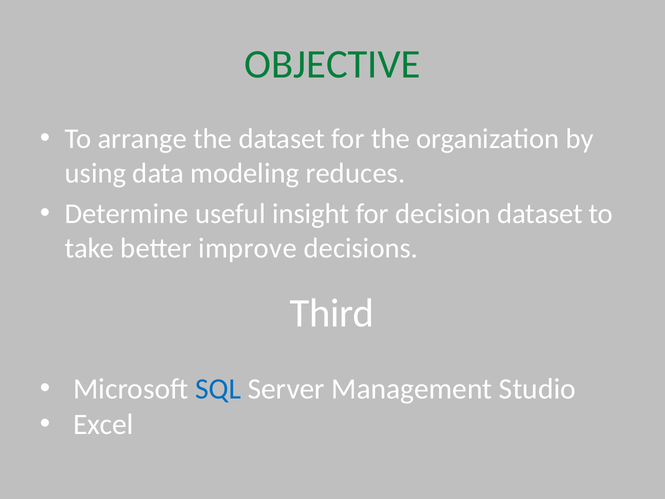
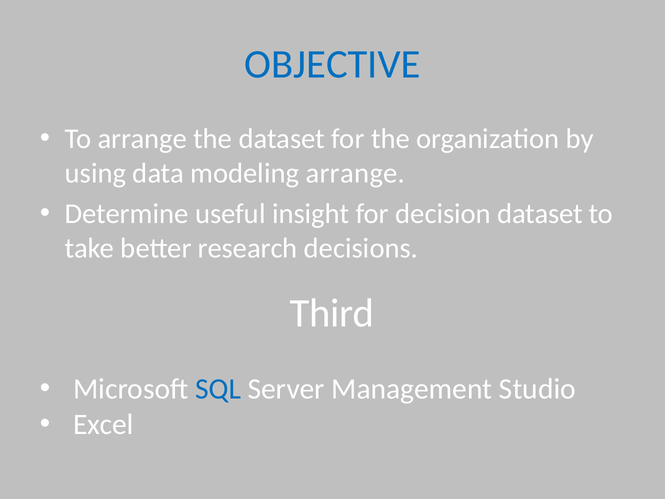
OBJECTIVE colour: green -> blue (332, 64)
modeling reduces: reduces -> arrange (355, 173)
improve: improve -> research (248, 248)
